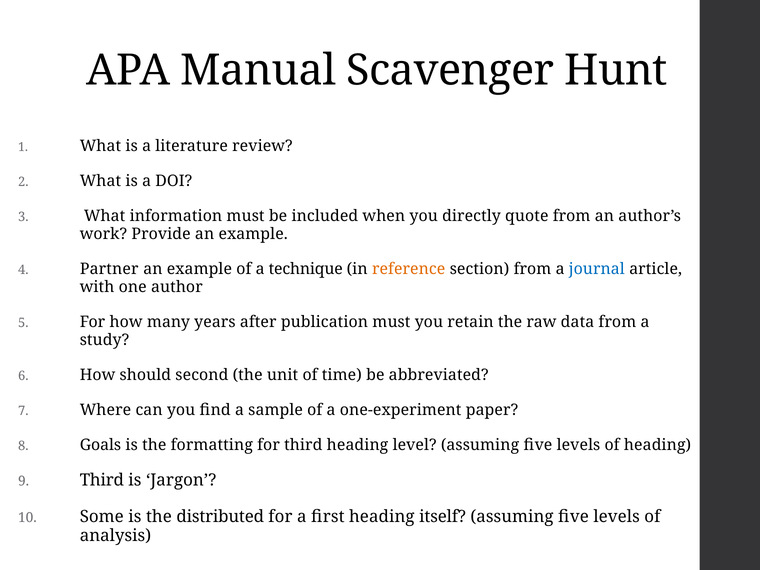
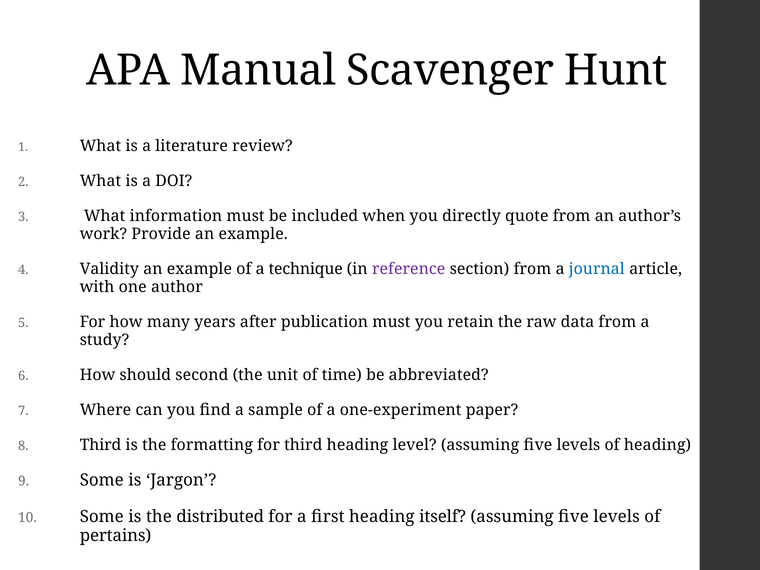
Partner: Partner -> Validity (109, 269)
reference colour: orange -> purple (409, 269)
Goals: Goals -> Third (101, 445)
Third: Third -> Some (102, 480)
analysis: analysis -> pertains (116, 536)
